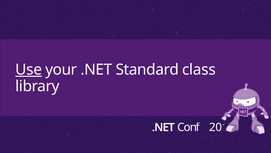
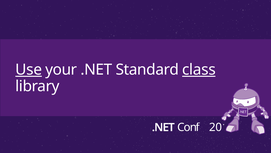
class underline: none -> present (199, 69)
